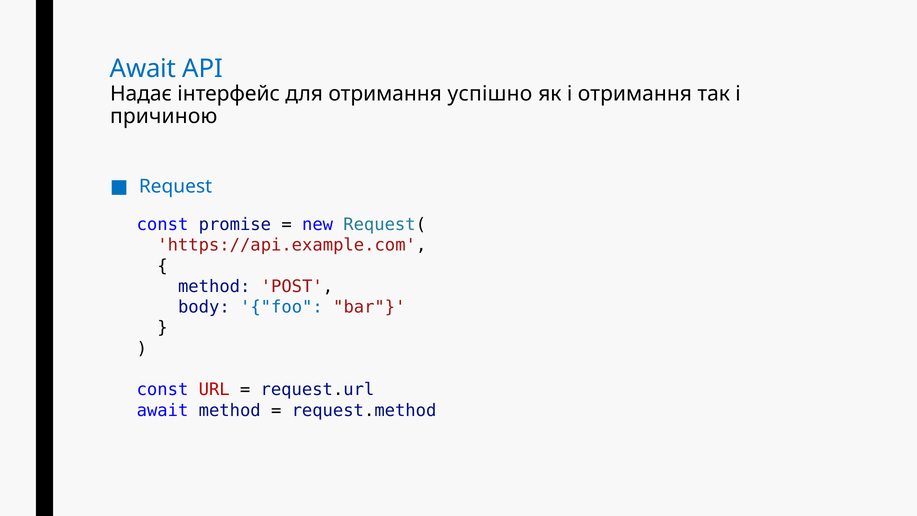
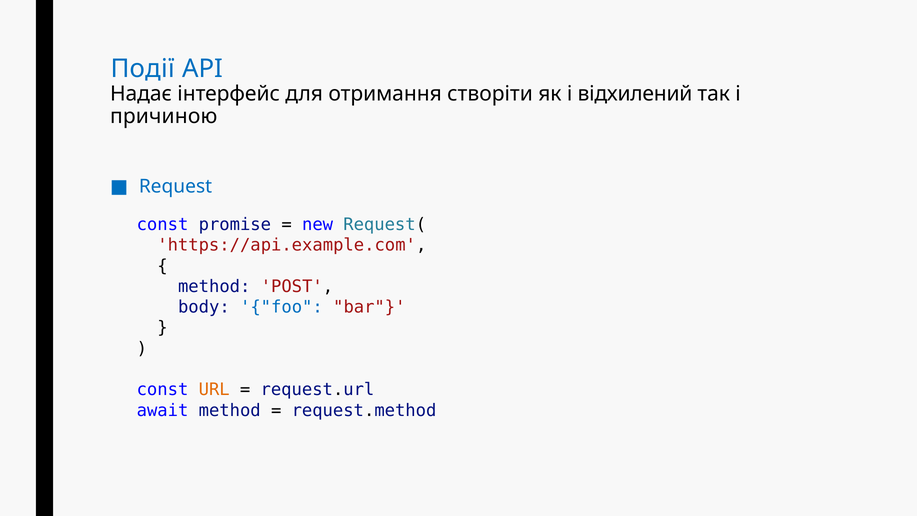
Await: Await -> Події (143, 69)
успішно: успішно -> створіти (490, 94)
і отримання: отримання -> відхилений (635, 94)
URL colour: red -> orange (214, 390)
